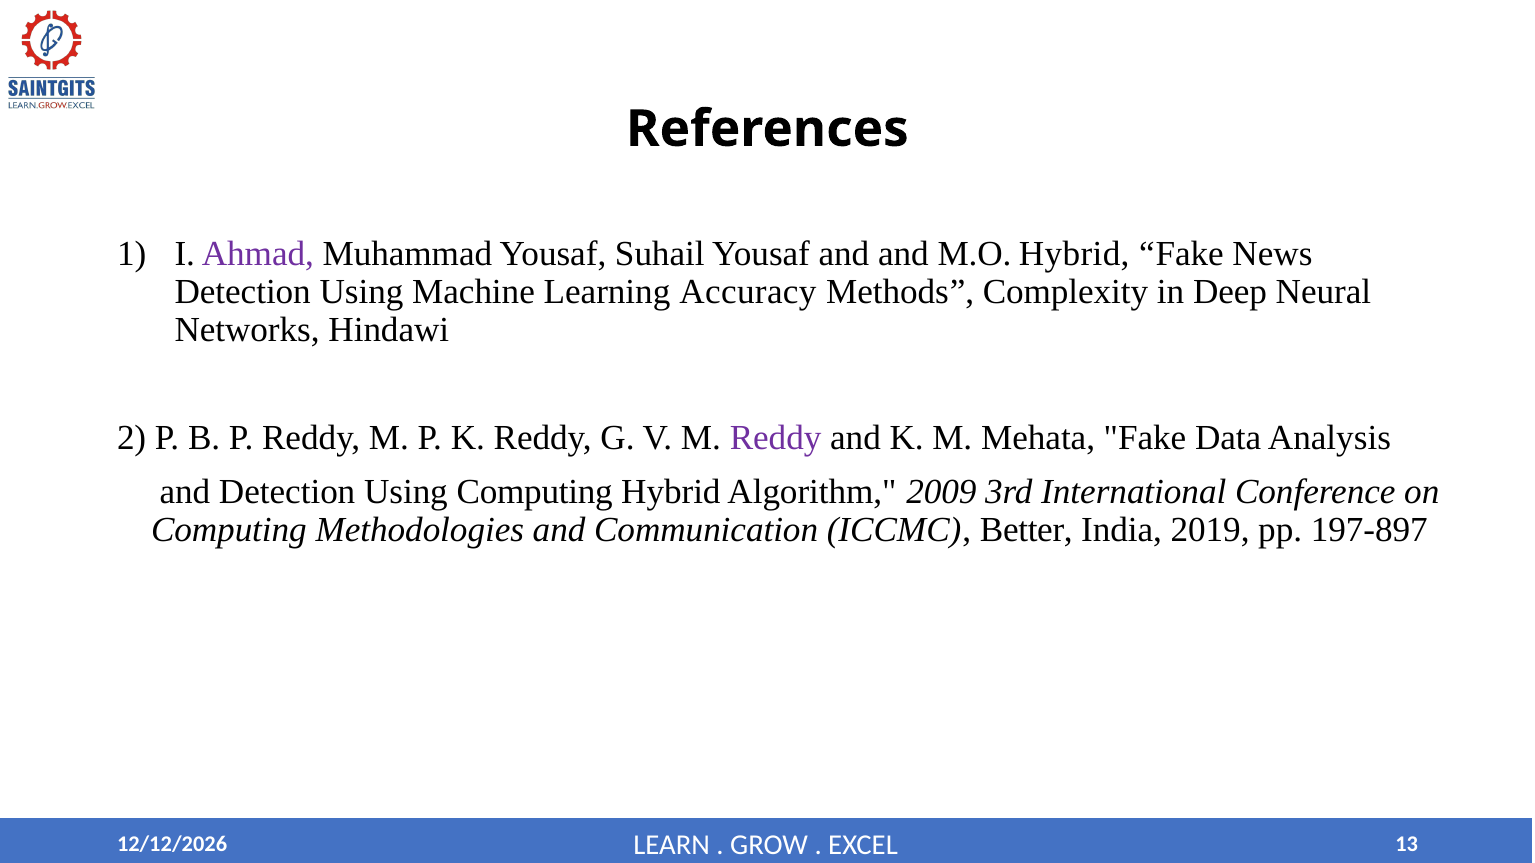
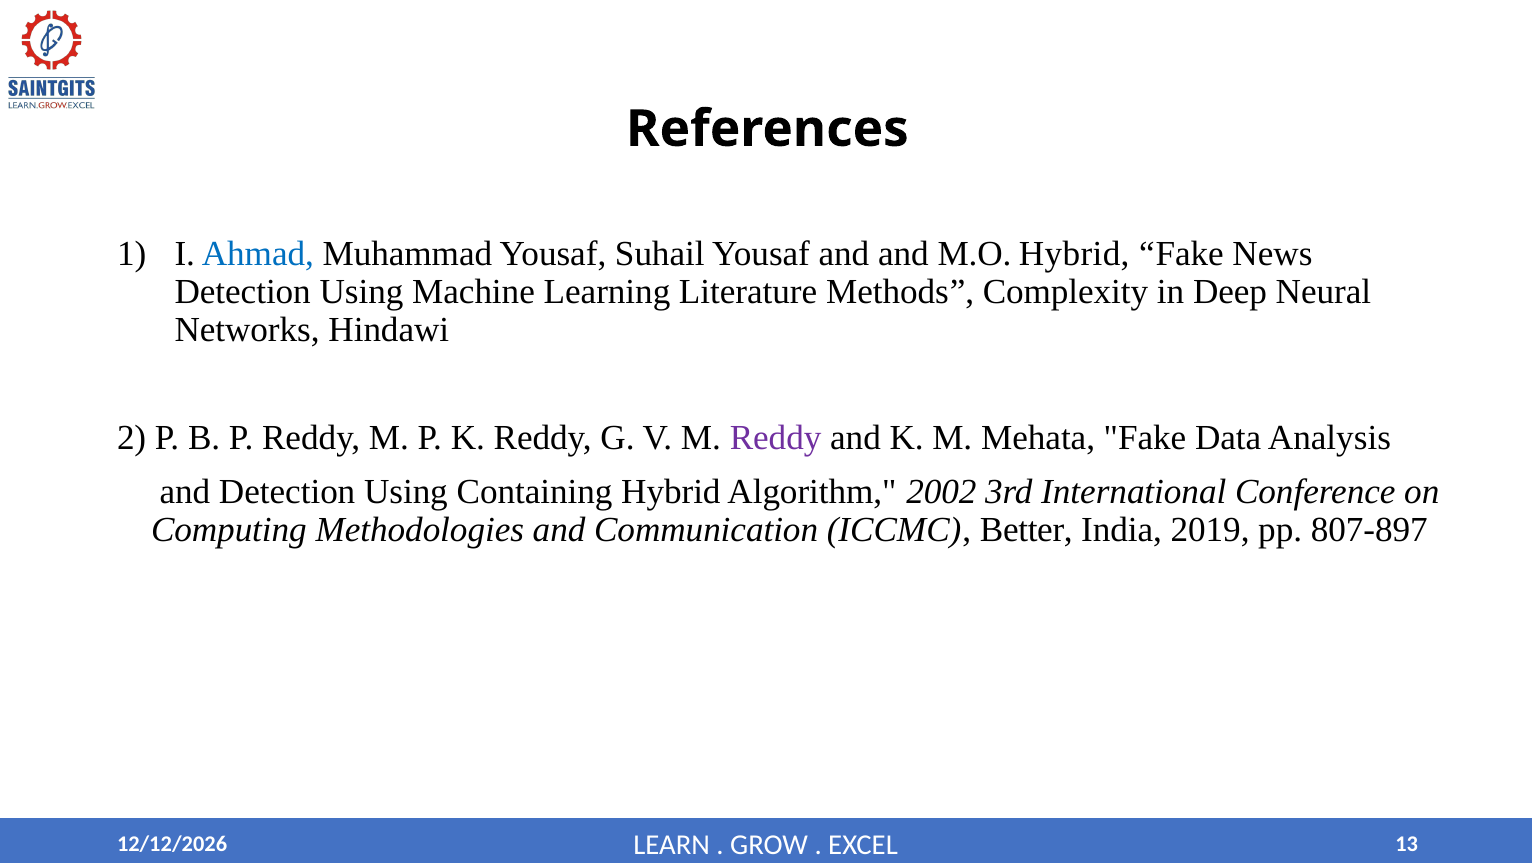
Ahmad colour: purple -> blue (258, 254)
Accuracy: Accuracy -> Literature (748, 292)
Using Computing: Computing -> Containing (535, 492)
2009: 2009 -> 2002 (941, 492)
197-897: 197-897 -> 807-897 (1369, 530)
